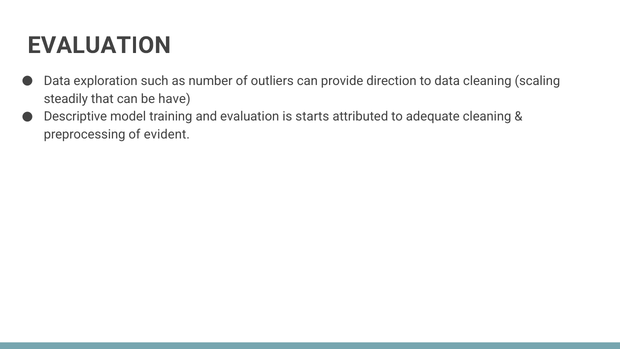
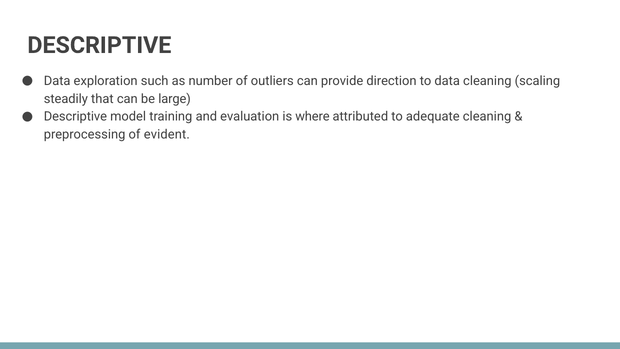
EVALUATION: EVALUATION -> DESCRIPTIVE (99, 45)
have: have -> large (175, 99)
starts: starts -> where (312, 117)
